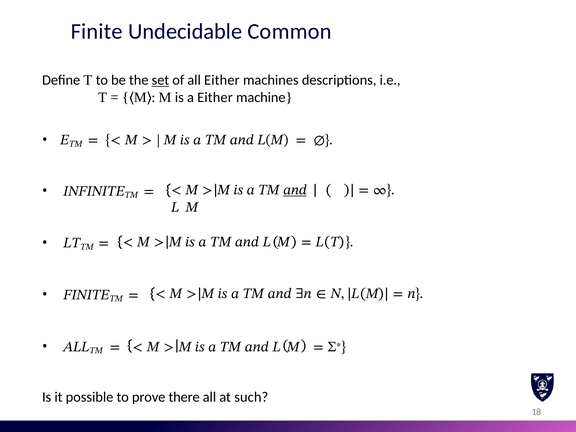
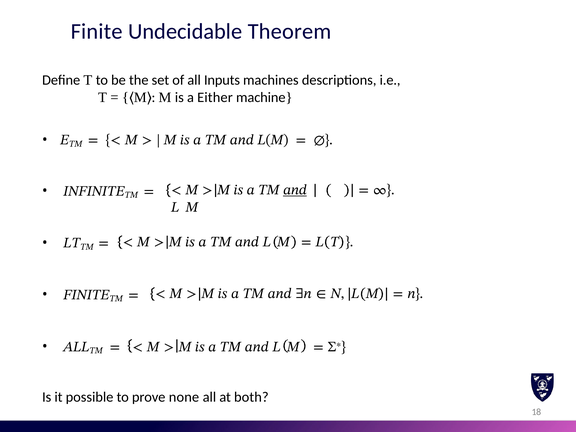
Common: Common -> Theorem (290, 32)
set underline: present -> none (160, 80)
all Either: Either -> Inputs (222, 80)
there: there -> none (184, 397)
such: such -> both (251, 397)
